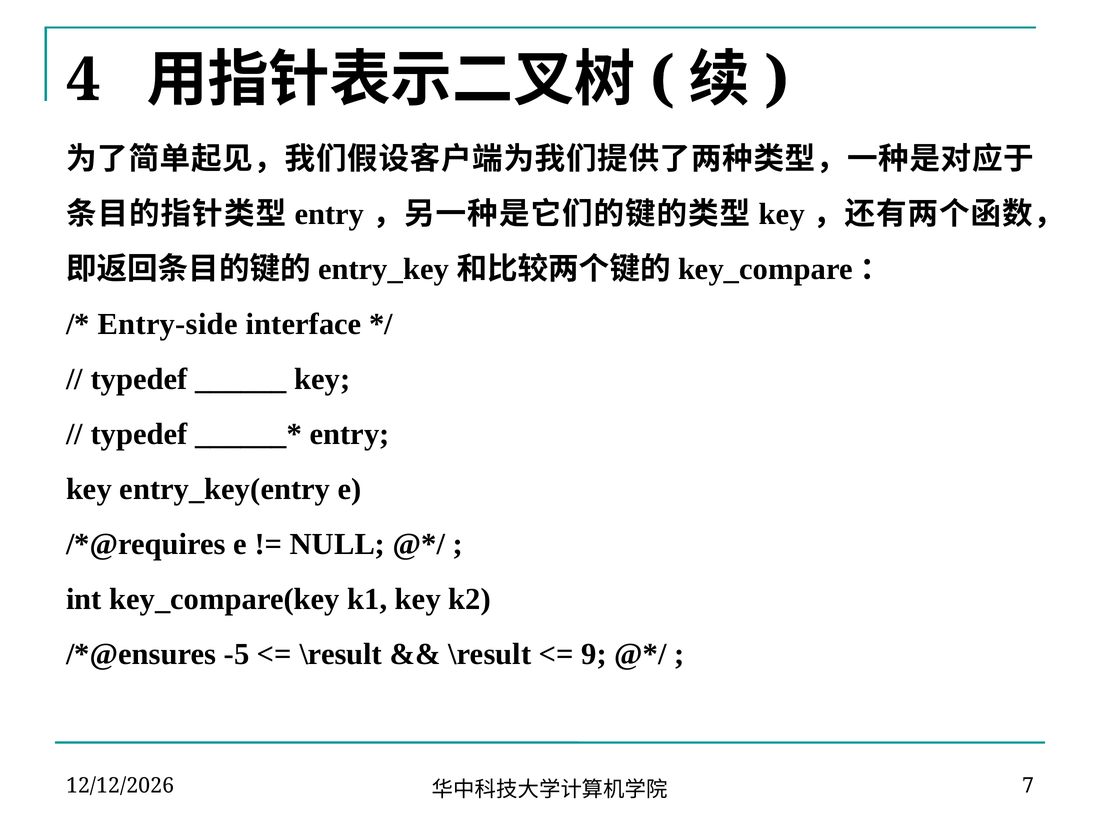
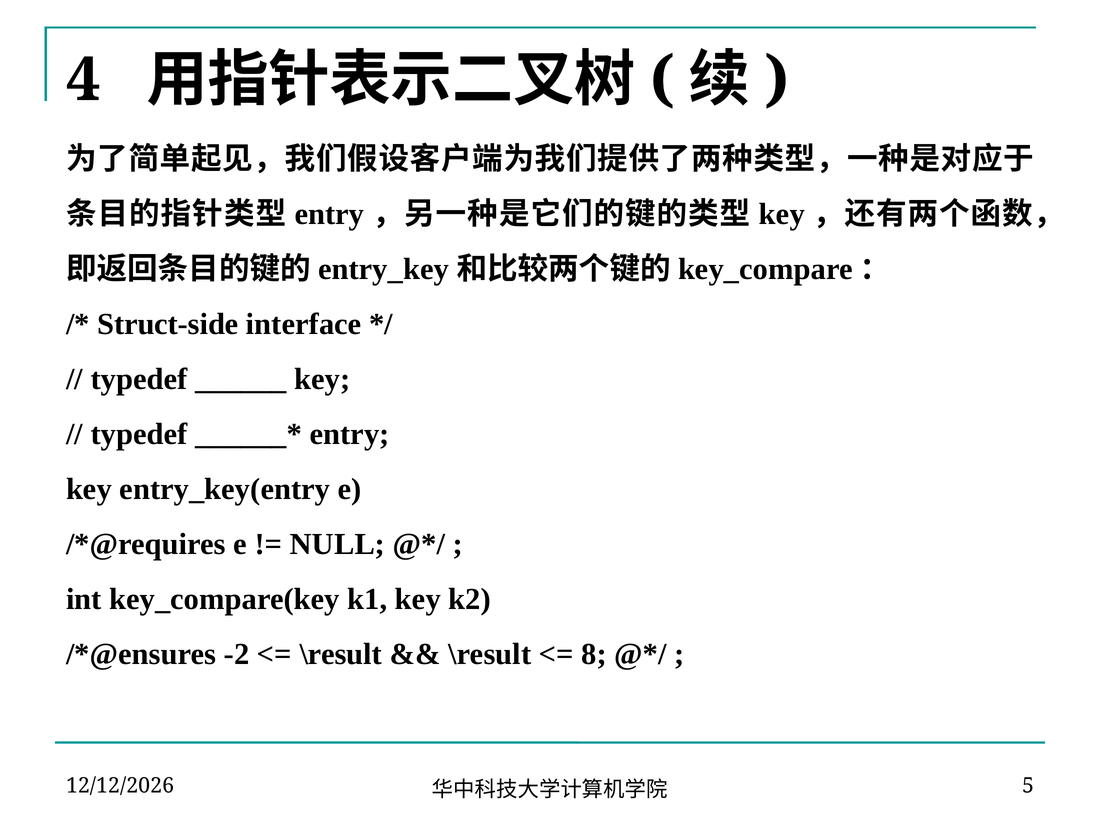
Entry-side: Entry-side -> Struct-side (168, 324)
-5: -5 -> -2 (237, 654)
9: 9 -> 8 (594, 654)
7: 7 -> 5 (1028, 786)
